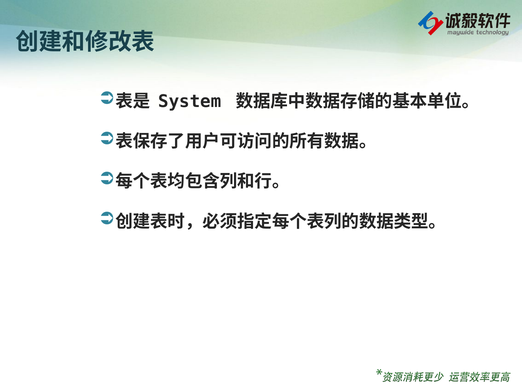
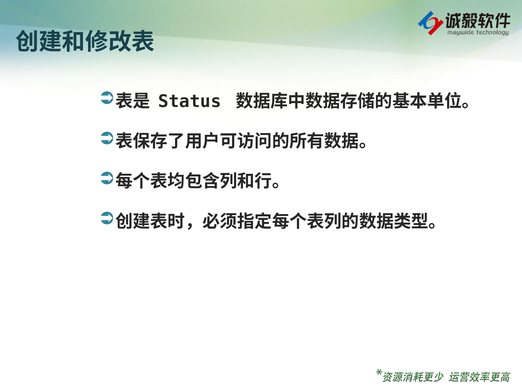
System: System -> Status (190, 101)
